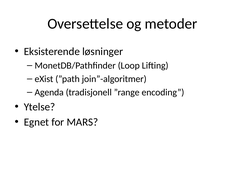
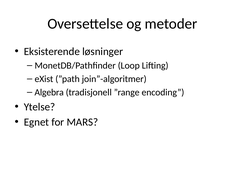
Agenda: Agenda -> Algebra (49, 92)
